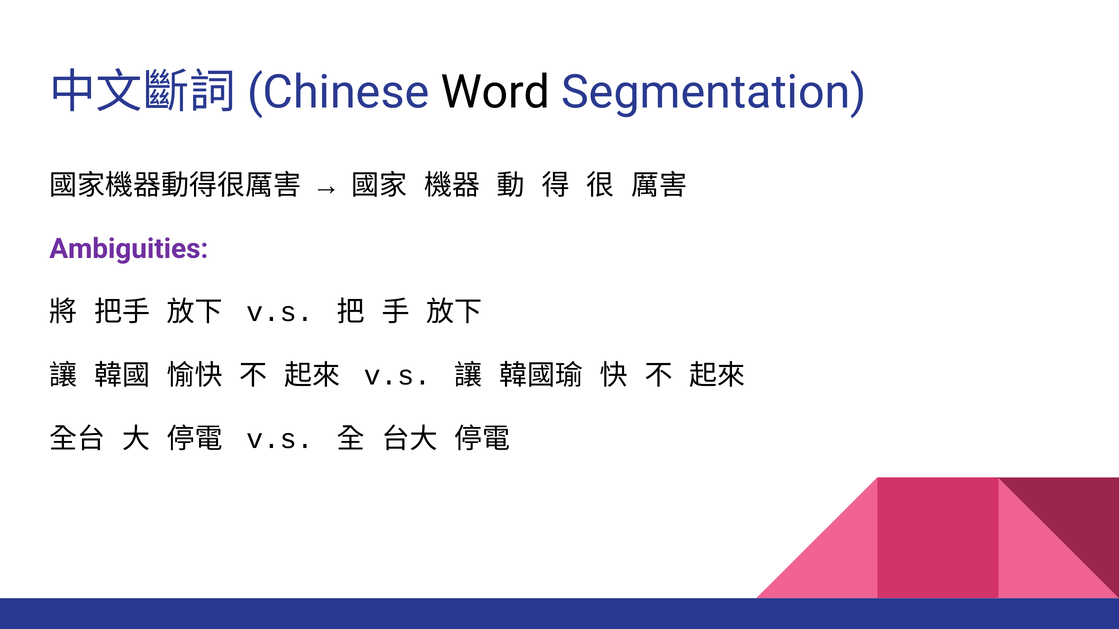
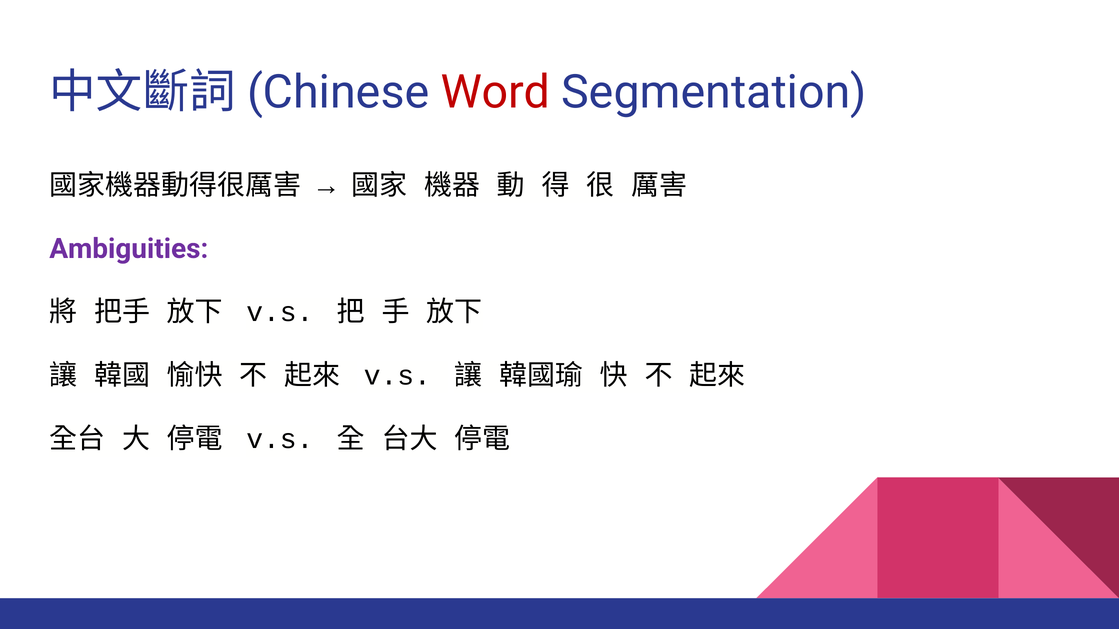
Word colour: black -> red (495, 93)
